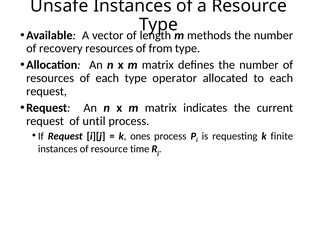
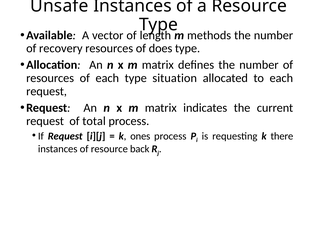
from: from -> does (161, 48)
operator: operator -> situation (175, 78)
until: until -> total (94, 121)
finite: finite -> there (282, 136)
time: time -> back (140, 149)
